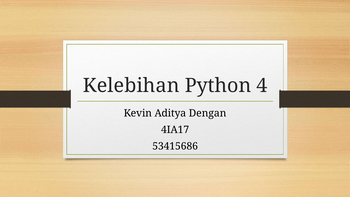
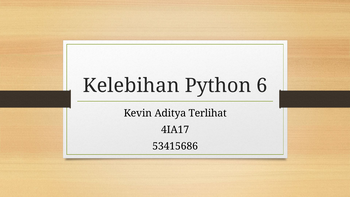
4: 4 -> 6 (262, 85)
Dengan: Dengan -> Terlihat (208, 113)
